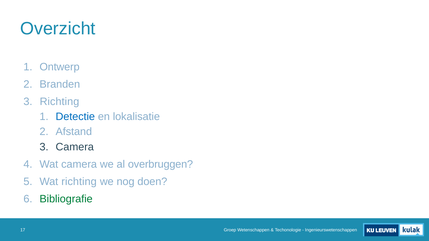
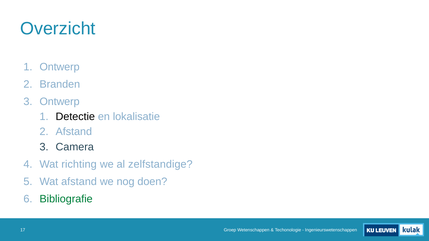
Richting: Richting -> Ontwerp (60, 102)
Detectie colour: blue -> black (75, 117)
Wat camera: camera -> richting (79, 164)
overbruggen: overbruggen -> zelfstandige (160, 164)
Wat richting: richting -> afstand (79, 182)
